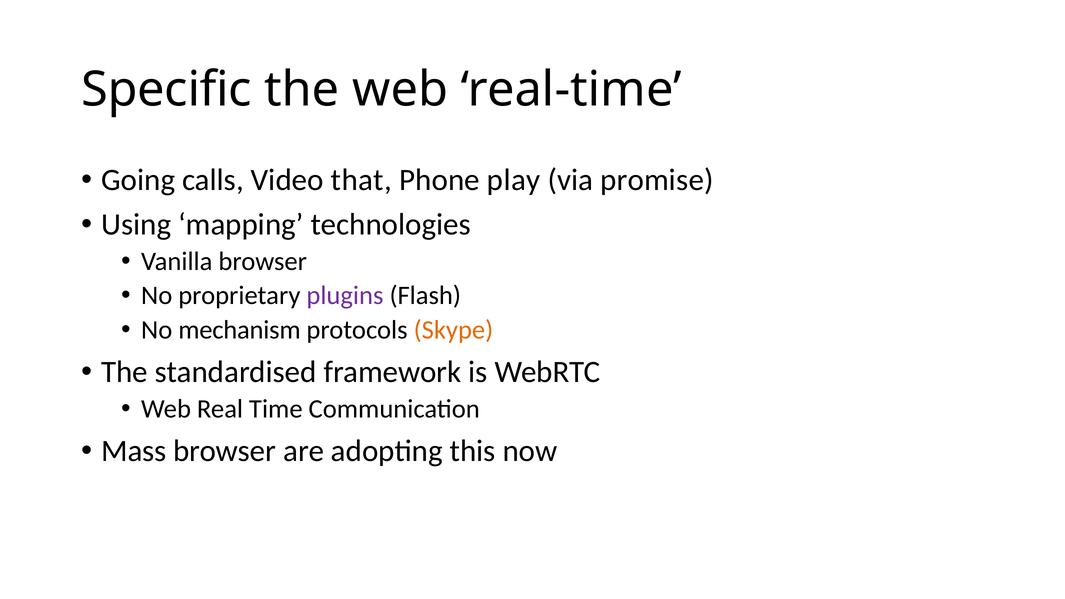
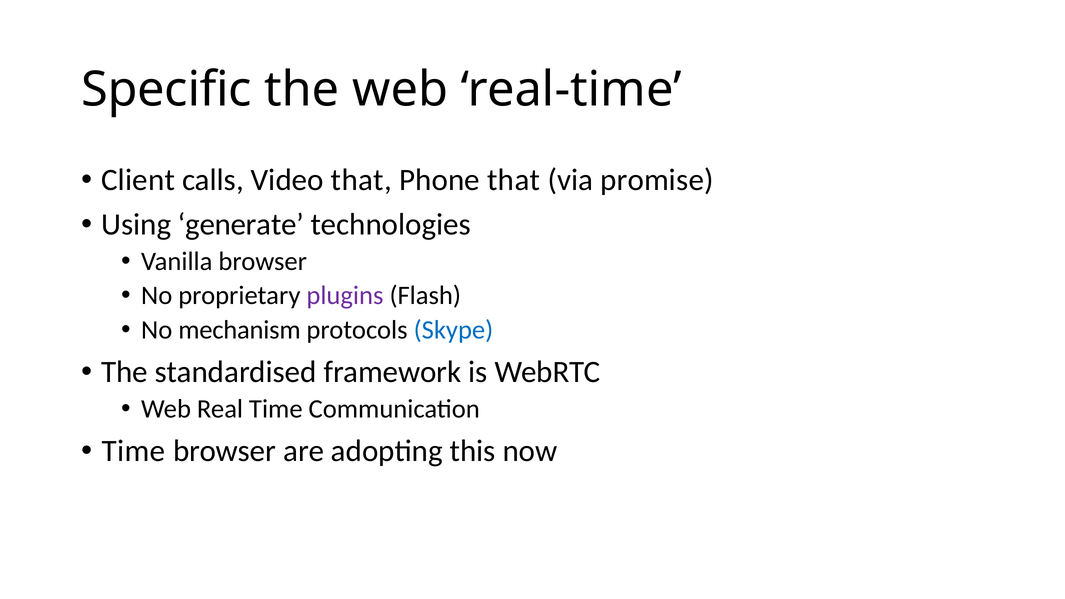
Going: Going -> Client (138, 180)
Phone play: play -> that (514, 180)
mapping: mapping -> generate (241, 225)
Skype colour: orange -> blue (453, 330)
Mass: Mass -> Time (133, 451)
